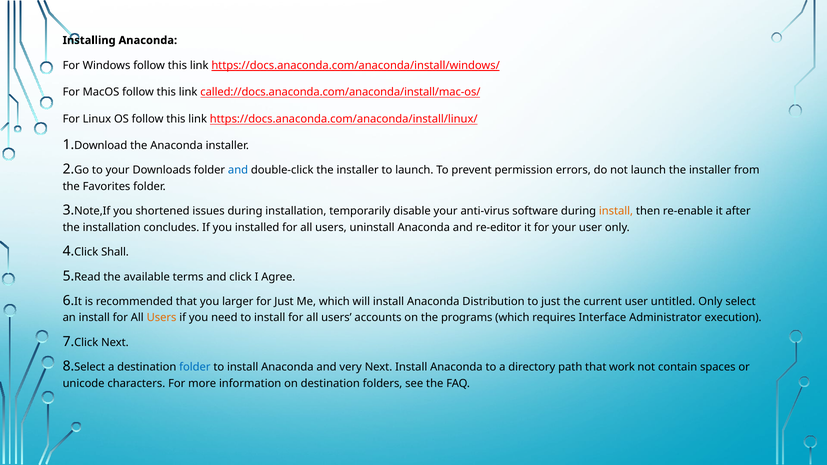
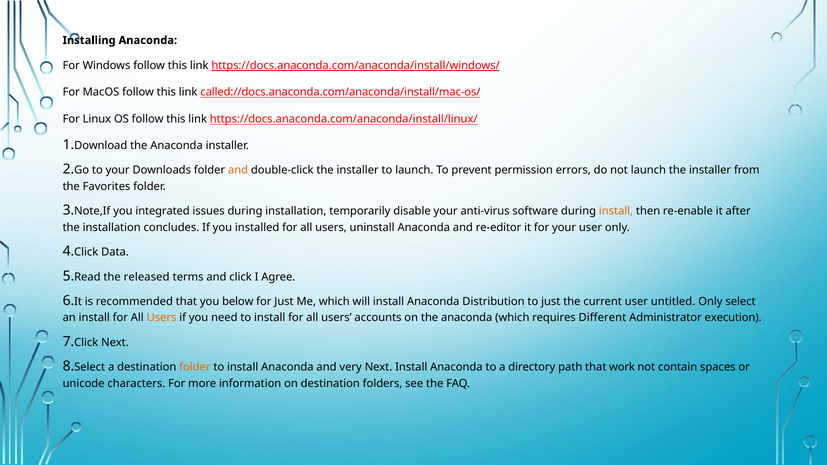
and colour: blue -> orange (238, 170)
shortened: shortened -> integrated (163, 211)
Shall: Shall -> Data (115, 252)
available: available -> released (147, 277)
larger: larger -> below (238, 302)
on the programs: programs -> anaconda (467, 318)
Interface: Interface -> Different (602, 318)
folder colour: blue -> orange (195, 367)
